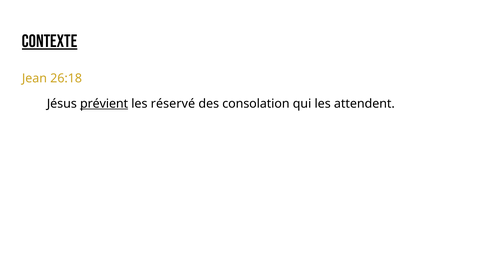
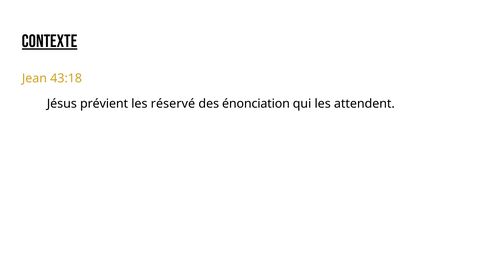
26:18: 26:18 -> 43:18 (66, 78)
prévient underline: present -> none (104, 104)
consolation: consolation -> énonciation (256, 104)
